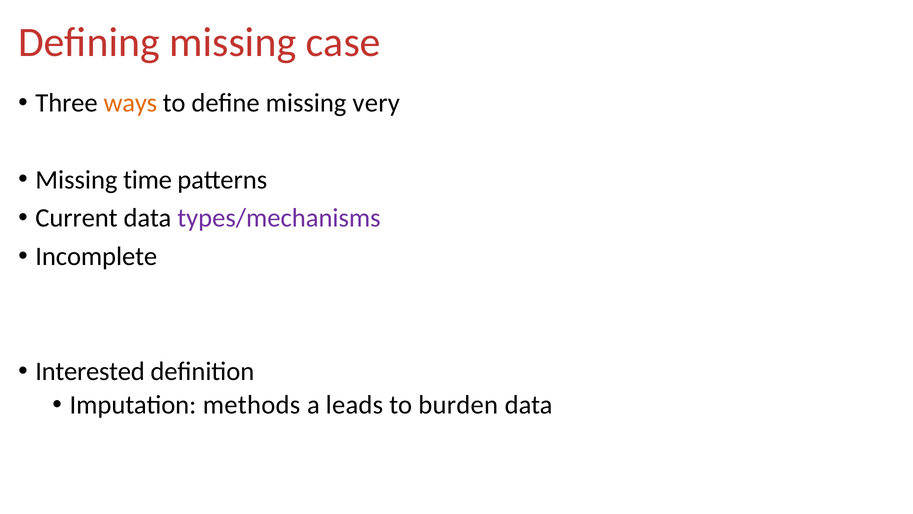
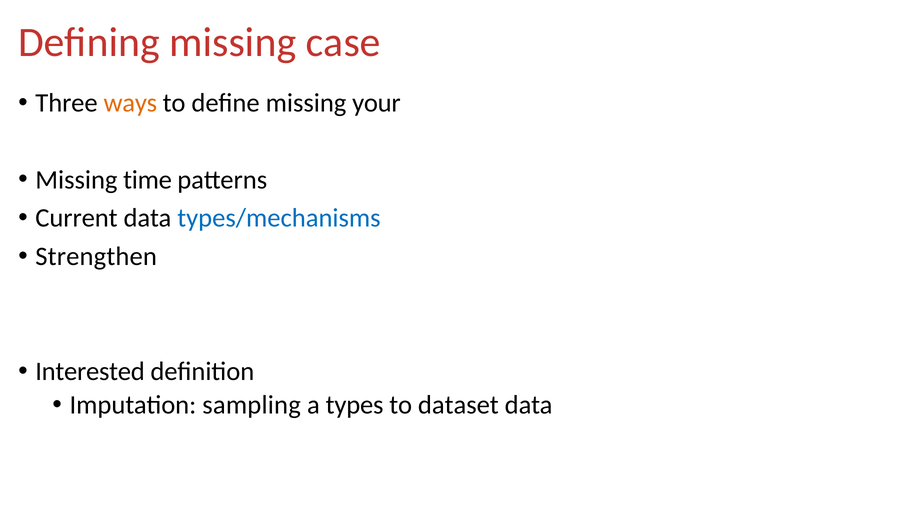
very: very -> your (376, 103)
types/mechanisms colour: purple -> blue (279, 218)
Incomplete: Incomplete -> Strengthen (96, 256)
methods: methods -> sampling (252, 405)
leads: leads -> types (355, 405)
burden: burden -> dataset (458, 405)
